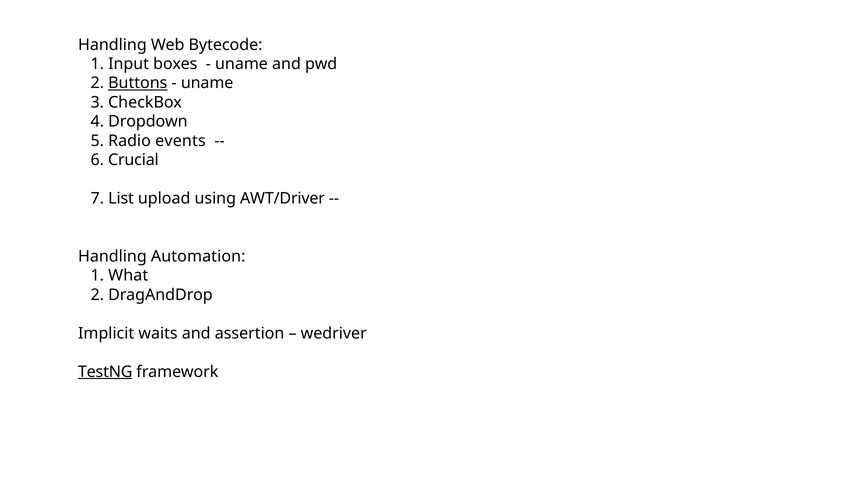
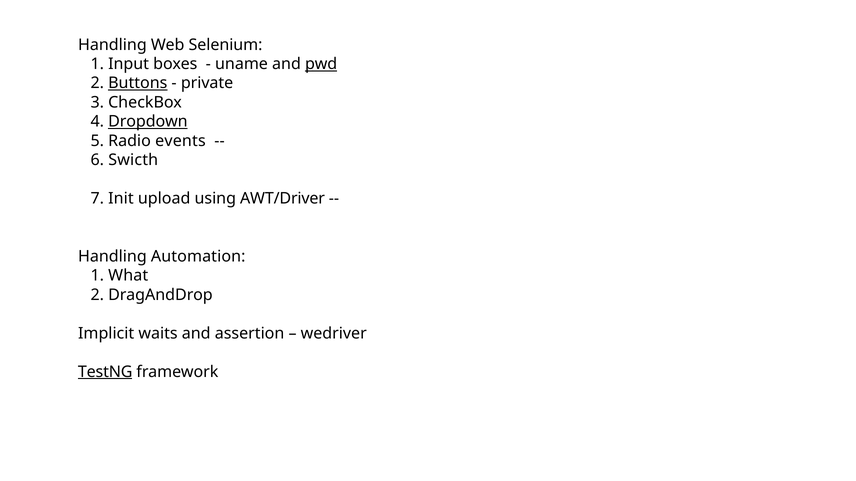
Bytecode: Bytecode -> Selenium (226, 45)
pwd underline: none -> present (321, 64)
uname: uname -> private (207, 83)
Dropdown underline: none -> present (148, 122)
Crucial: Crucial -> Swicth (133, 160)
List: List -> Init (121, 199)
